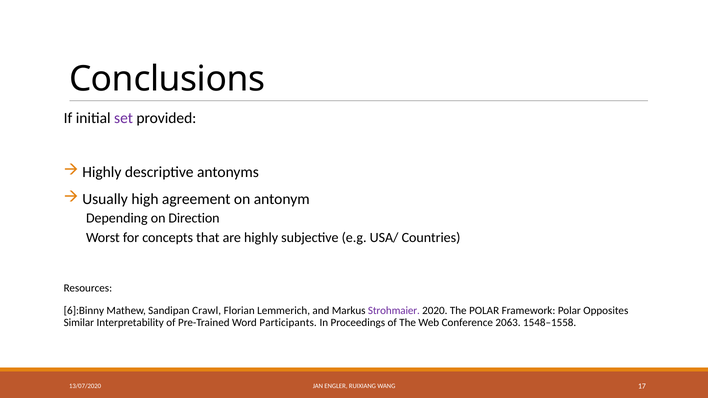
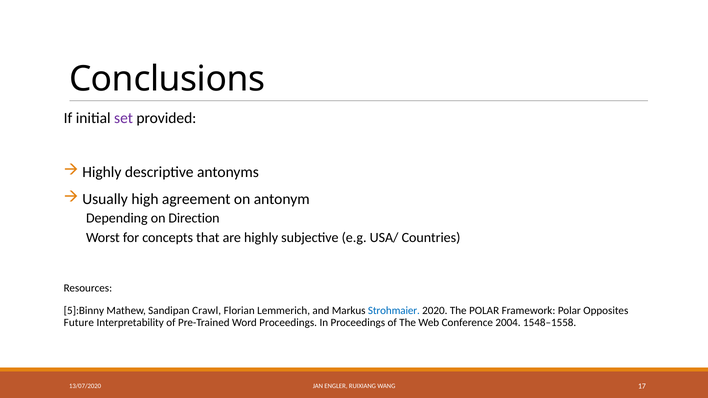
6]:Binny: 6]:Binny -> 5]:Binny (84, 311)
Strohmaier colour: purple -> blue (394, 311)
Similar: Similar -> Future (79, 323)
Word Participants: Participants -> Proceedings (288, 323)
2063: 2063 -> 2004 (508, 323)
